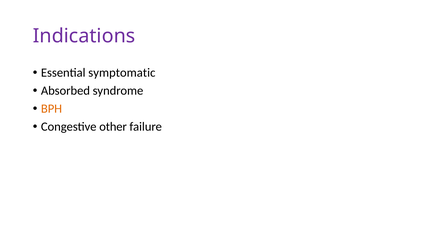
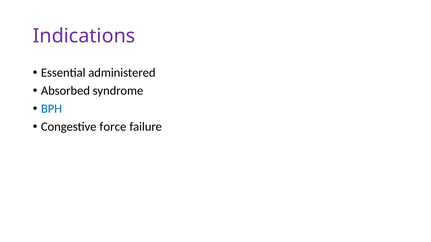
symptomatic: symptomatic -> administered (122, 73)
BPH colour: orange -> blue (52, 109)
other: other -> force (113, 127)
